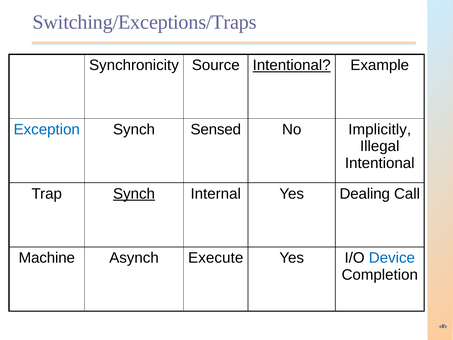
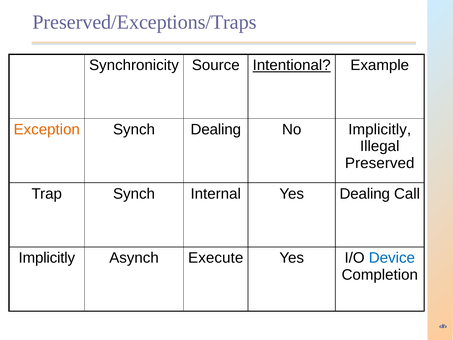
Switching/Exceptions/Traps: Switching/Exceptions/Traps -> Preserved/Exceptions/Traps (145, 22)
Exception colour: blue -> orange (47, 129)
Synch Sensed: Sensed -> Dealing (216, 129)
Intentional: Intentional -> Preserved (380, 163)
Synch underline: present -> none (134, 194)
Machine: Machine -> Implicitly (47, 258)
